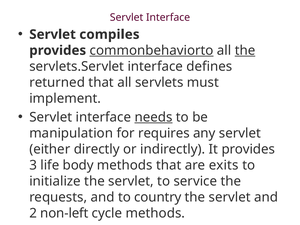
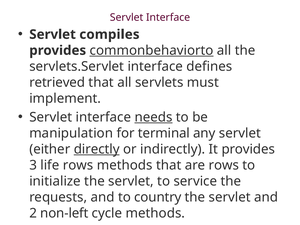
the underline: present -> none (245, 50)
returned: returned -> retrieved (57, 82)
requires: requires -> terminal (164, 133)
directly underline: none -> present (97, 149)
life body: body -> rows (78, 165)
are exits: exits -> rows (224, 165)
